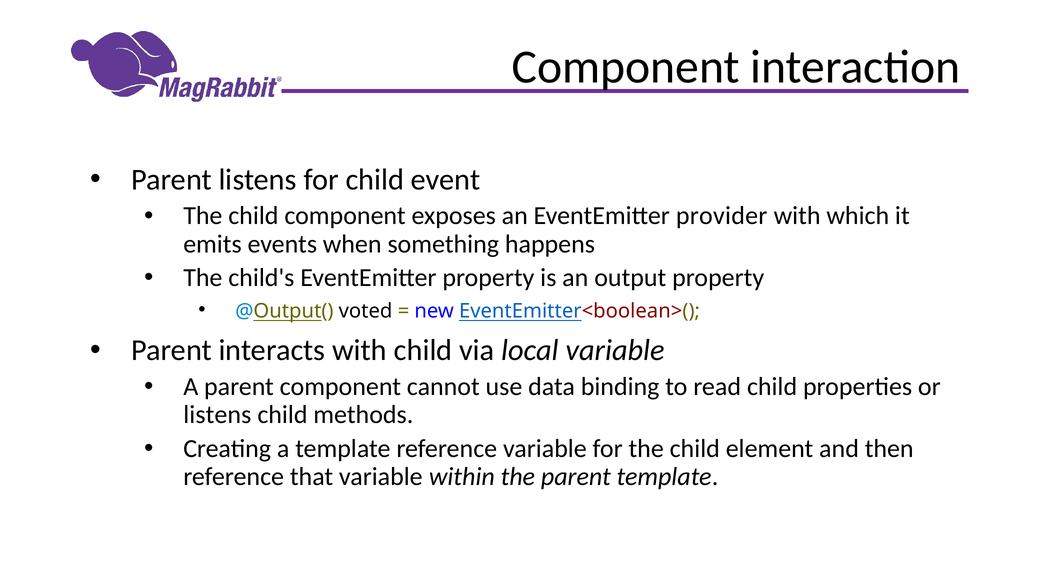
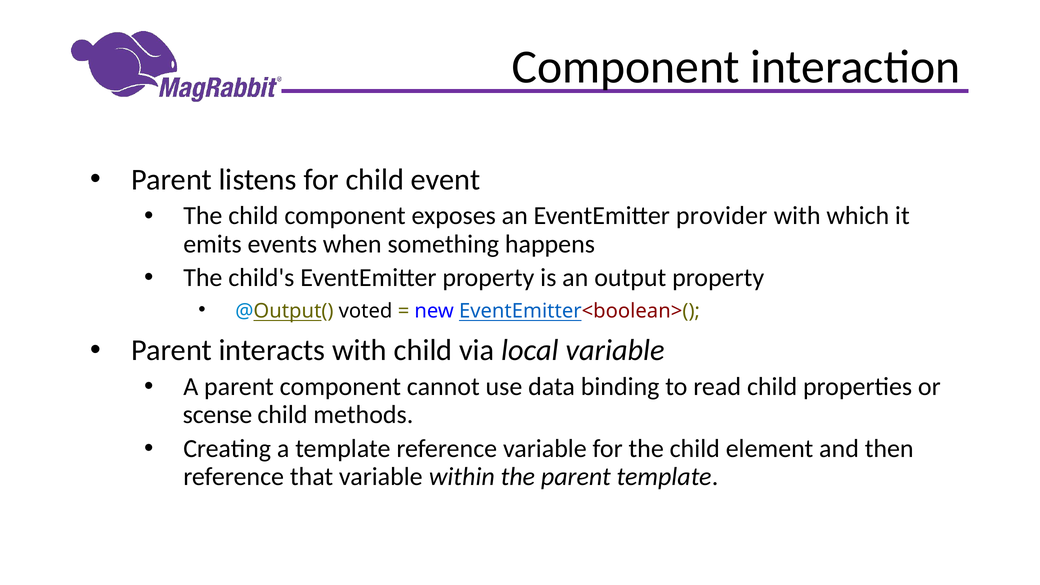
listens: listens -> scense (217, 415)
